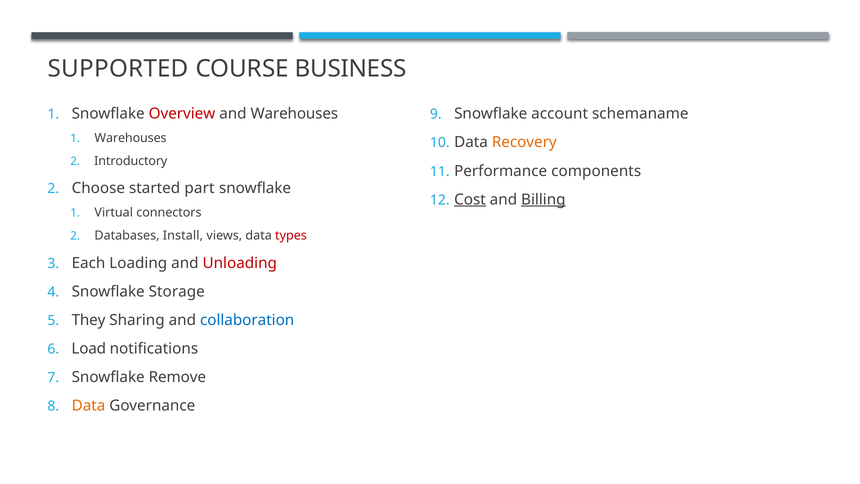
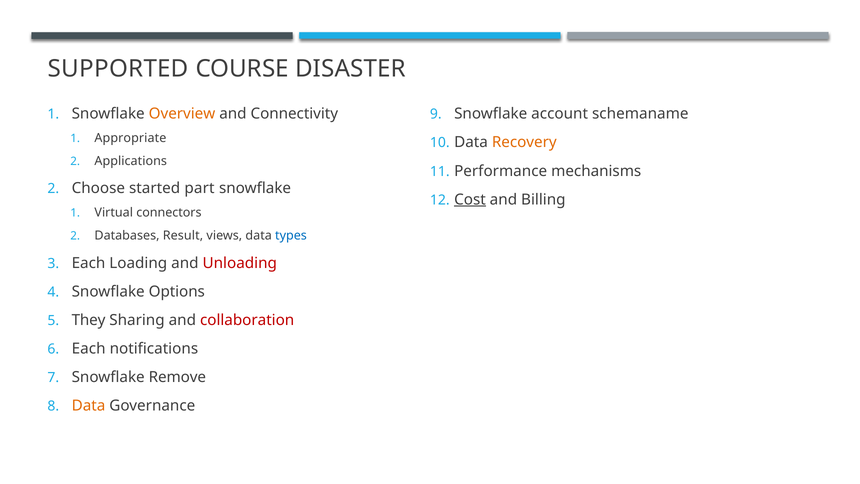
BUSINESS: BUSINESS -> DISASTER (350, 69)
Overview colour: red -> orange (182, 114)
and Warehouses: Warehouses -> Connectivity (294, 114)
Warehouses: Warehouses -> Appropriate (130, 138)
Introductory: Introductory -> Applications (131, 161)
components: components -> mechanisms (596, 171)
Billing underline: present -> none (543, 200)
Install: Install -> Result (183, 236)
types colour: red -> blue (291, 236)
Storage: Storage -> Options (177, 291)
collaboration colour: blue -> red (247, 320)
Load: Load -> Each (89, 349)
